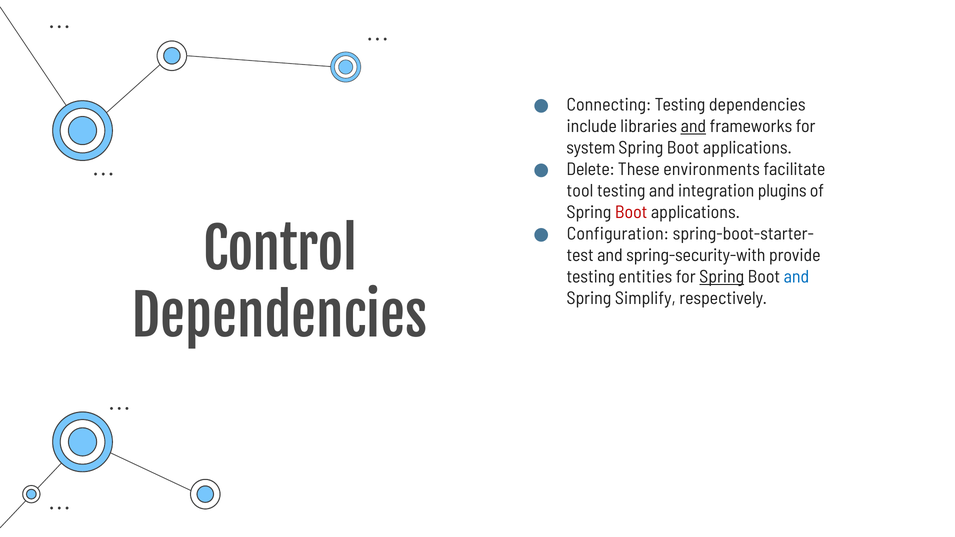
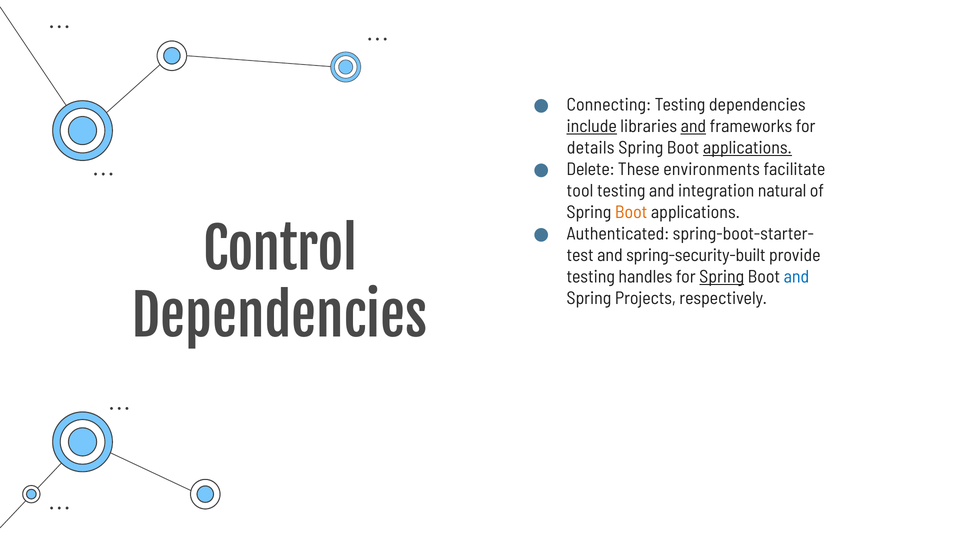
include underline: none -> present (592, 126)
system: system -> details (591, 148)
applications underline: none -> present (747, 148)
plugins: plugins -> natural (782, 191)
Boot colour: red -> orange (631, 212)
Configuration: Configuration -> Authenticated (618, 234)
spring-security-with: spring-security-with -> spring-security-built (696, 255)
entities: entities -> handles (645, 277)
Simplify: Simplify -> Projects (645, 298)
